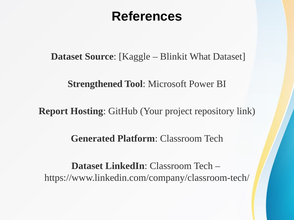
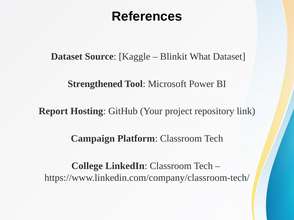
Generated: Generated -> Campaign (93, 139)
Dataset: Dataset -> College (87, 166)
